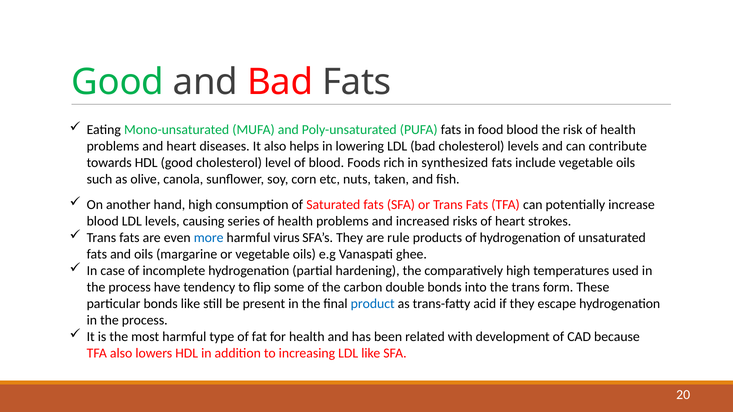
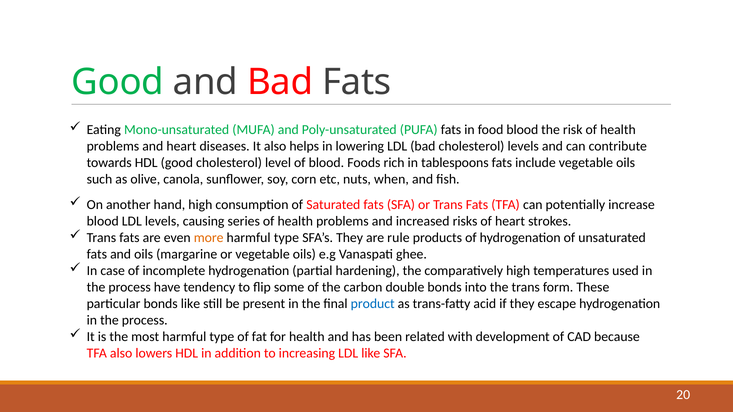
synthesized: synthesized -> tablespoons (455, 163)
taken: taken -> when (391, 179)
more colour: blue -> orange (209, 238)
virus: virus -> type (286, 238)
